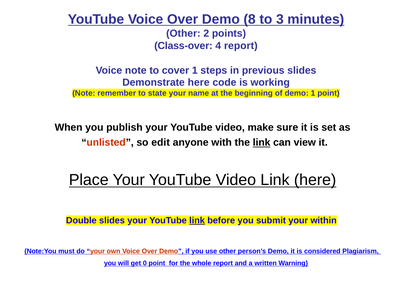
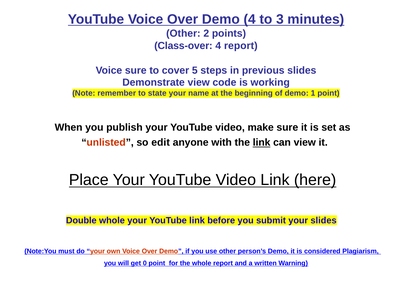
Demo 8: 8 -> 4 (250, 19)
Voice note: note -> sure (136, 70)
cover 1: 1 -> 5 (195, 70)
Demonstrate here: here -> view (199, 83)
Double slides: slides -> whole (112, 220)
link underline: present -> none (197, 220)
your within: within -> slides (324, 220)
